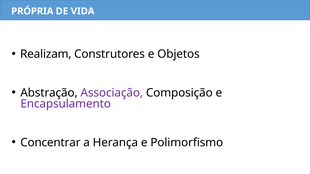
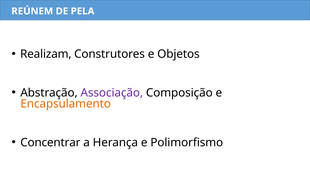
PRÓPRIA: PRÓPRIA -> REÚNEM (32, 11)
VIDA: VIDA -> PELA (83, 11)
Encapsulamento colour: purple -> orange (66, 104)
